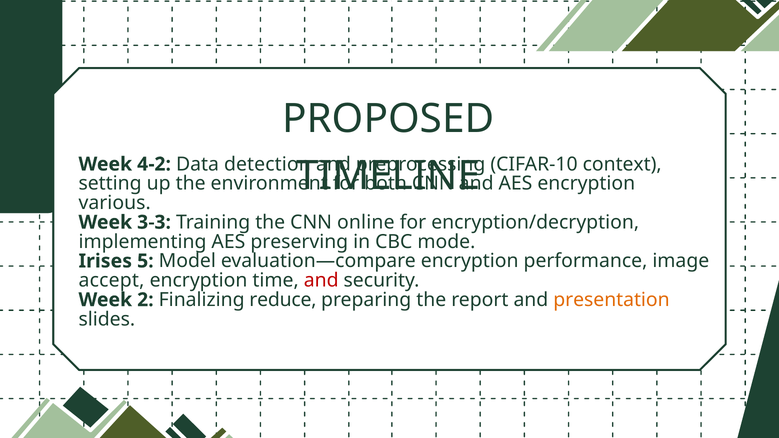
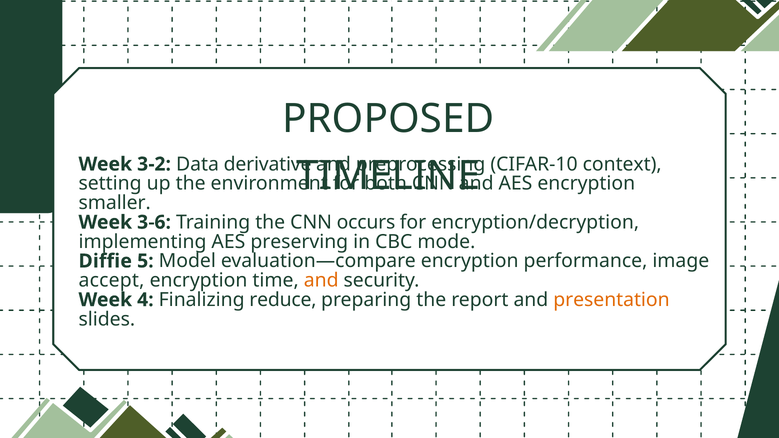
4-2: 4-2 -> 3-2 (154, 164)
detection: detection -> derivative (268, 164)
various: various -> smaller (115, 203)
3-3: 3-3 -> 3-6 (154, 222)
online: online -> occurs (366, 222)
Irises: Irises -> Diffie (105, 261)
and colour: red -> orange (321, 281)
2: 2 -> 4 (145, 300)
